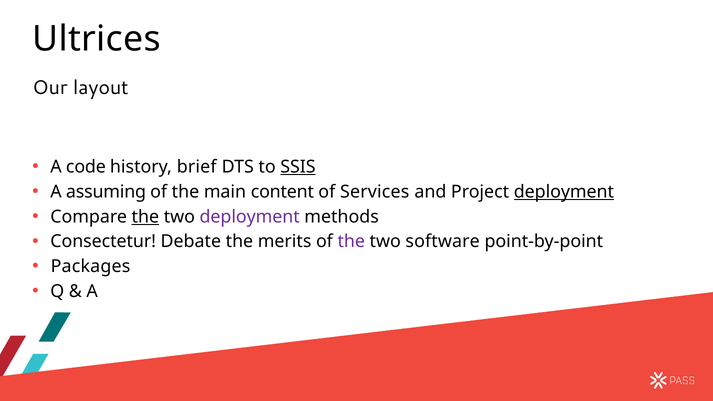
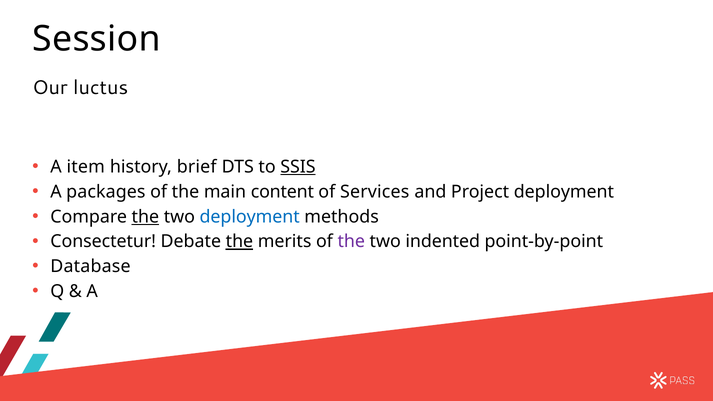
Ultrices: Ultrices -> Session (96, 39)
layout: layout -> luctus (101, 88)
code: code -> item (86, 167)
assuming: assuming -> packages (106, 192)
deployment underline: present -> none (564, 192)
deployment colour: purple -> blue (250, 217)
the underline: none -> present (239, 242)
software: software -> indented (443, 242)
Packages: Packages -> Database (90, 267)
